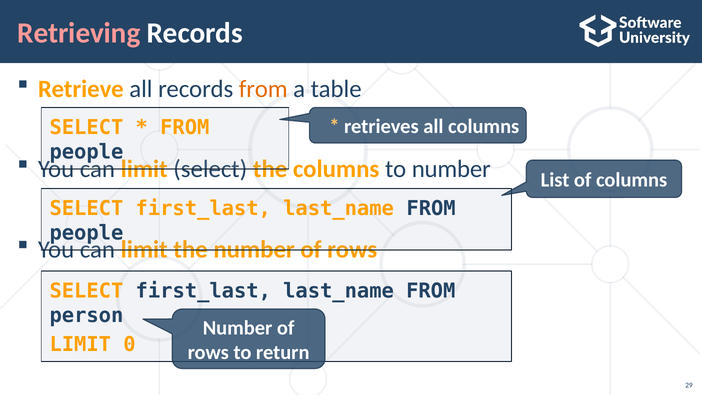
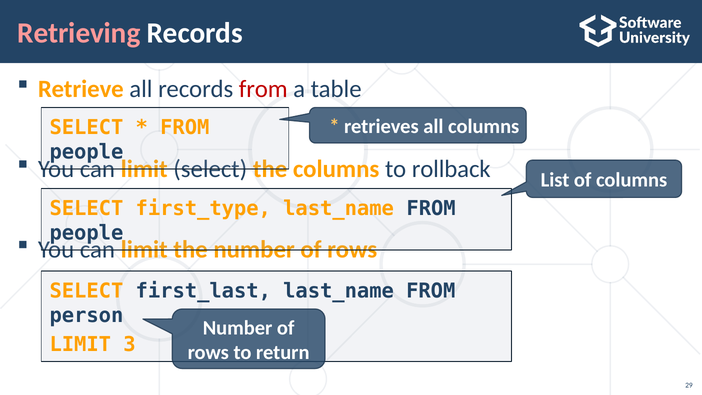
from colour: orange -> red (263, 89)
to number: number -> rollback (451, 169)
first_last: first_last -> first_type (203, 208)
0: 0 -> 3 (129, 344)
